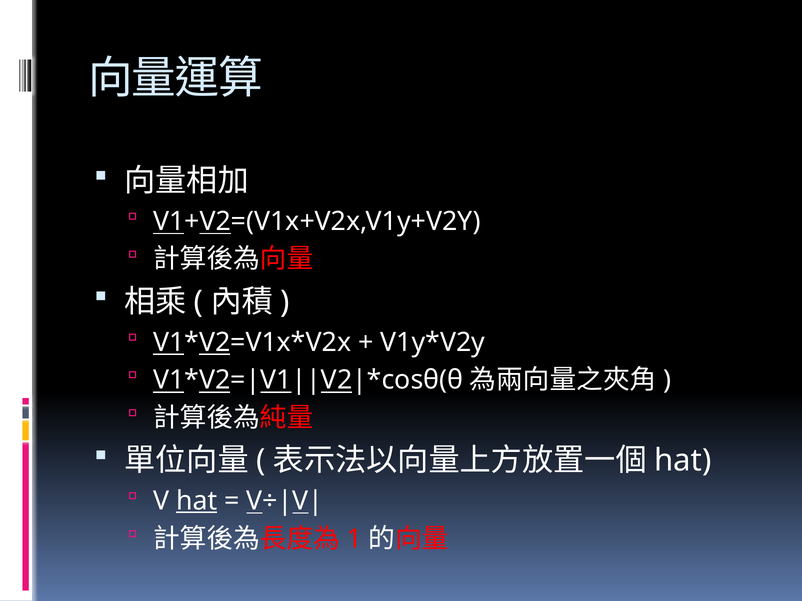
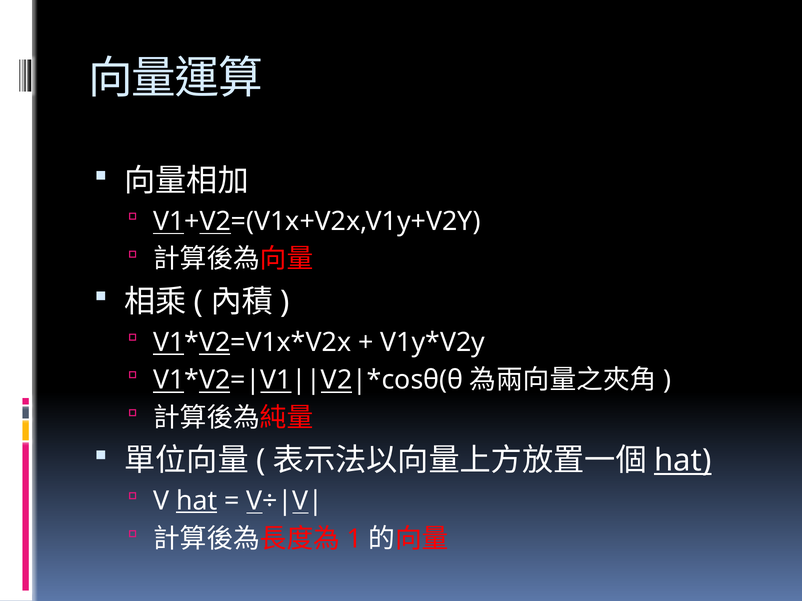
hat underline: none -> present (683, 461)
